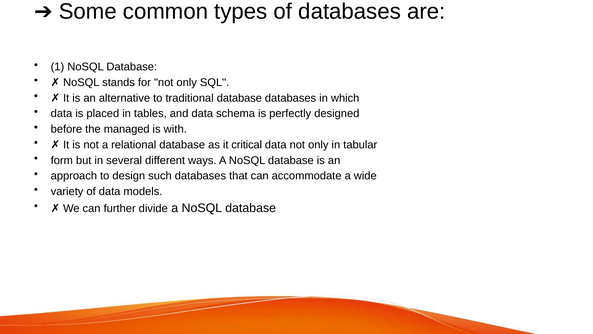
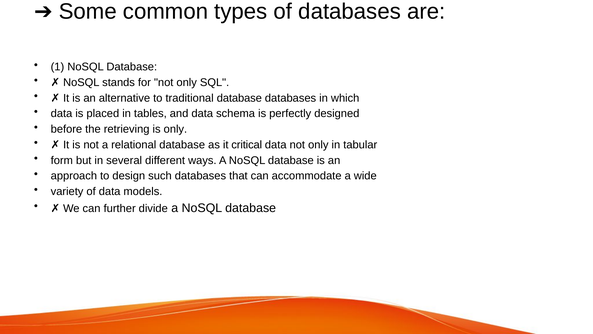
managed: managed -> retrieving (127, 129)
is with: with -> only (175, 129)
